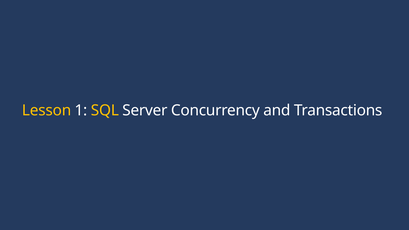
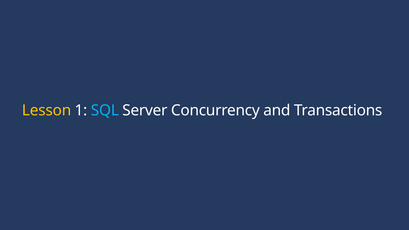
SQL colour: yellow -> light blue (105, 111)
